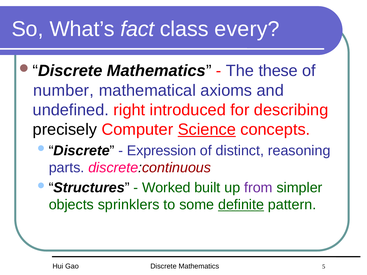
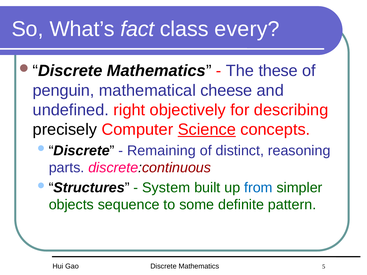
number: number -> penguin (64, 90)
axioms: axioms -> cheese (226, 90)
introduced: introduced -> objectively (188, 110)
Expression: Expression -> Remaining (161, 151)
Worked: Worked -> System (166, 188)
from colour: purple -> blue (258, 188)
sprinklers: sprinklers -> sequence (129, 205)
definite underline: present -> none (241, 205)
